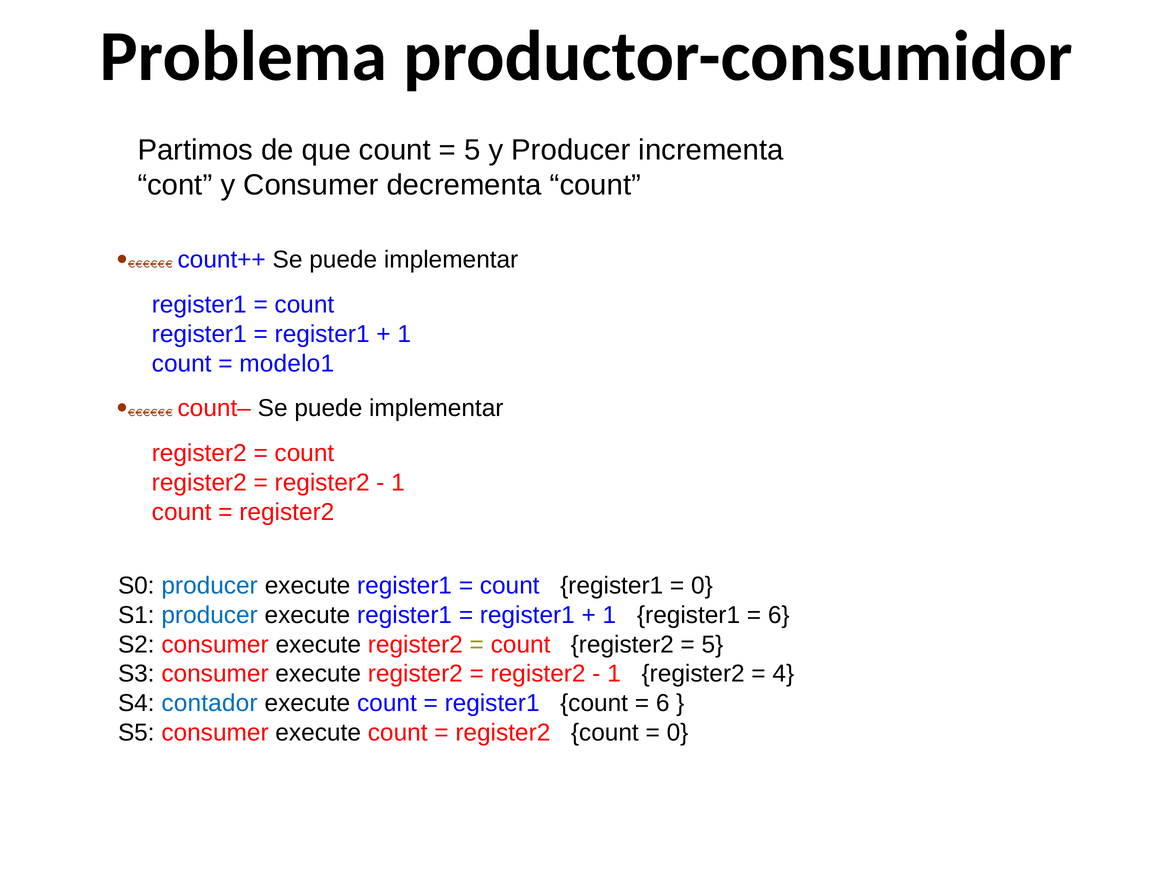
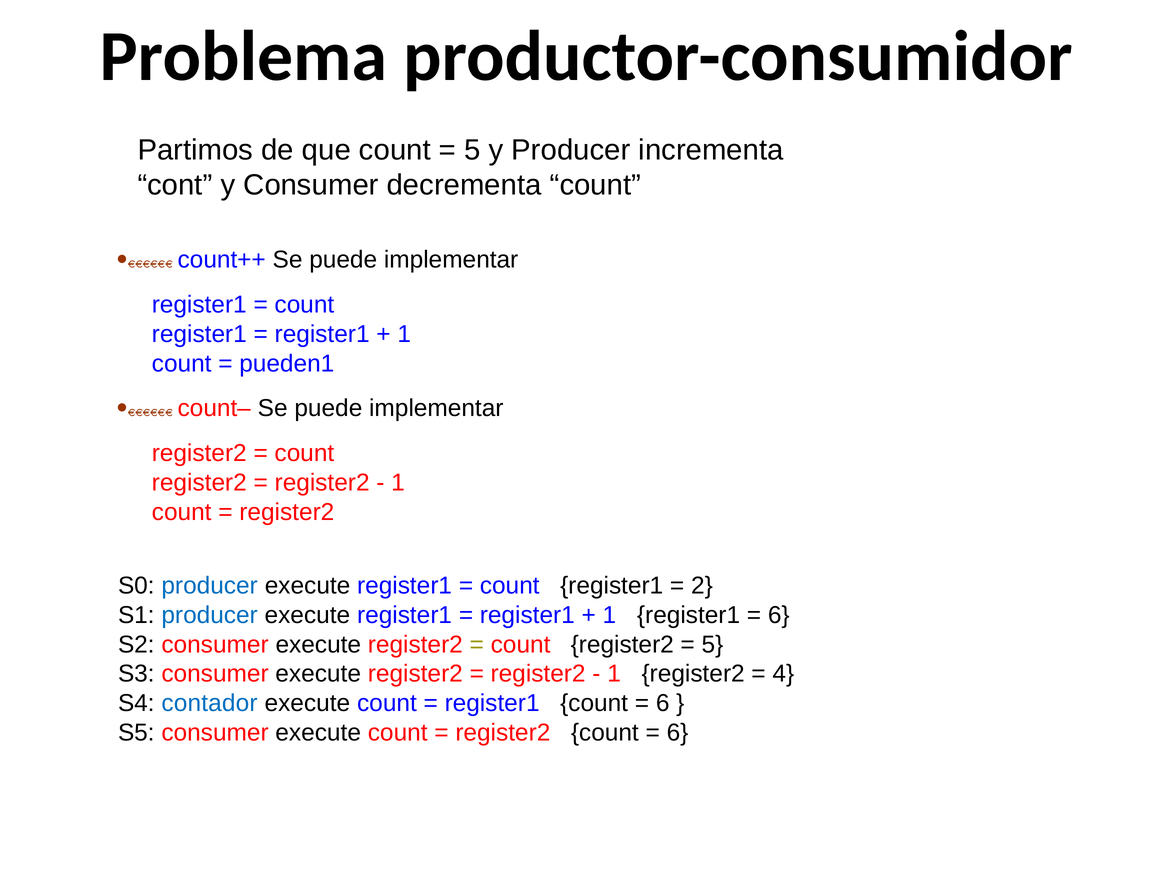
modelo1: modelo1 -> pueden1 (287, 364)
0: 0 -> 2 (702, 586)
0: 0 -> 6 (678, 733)
